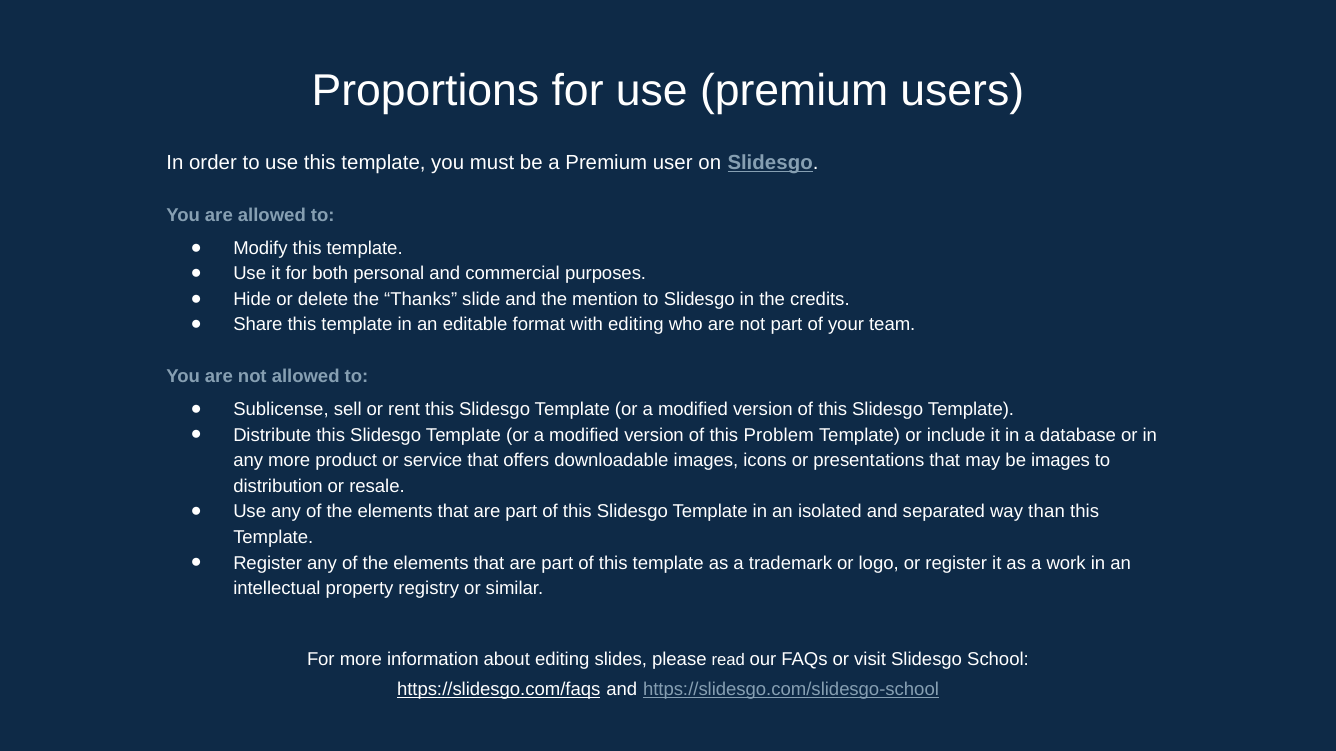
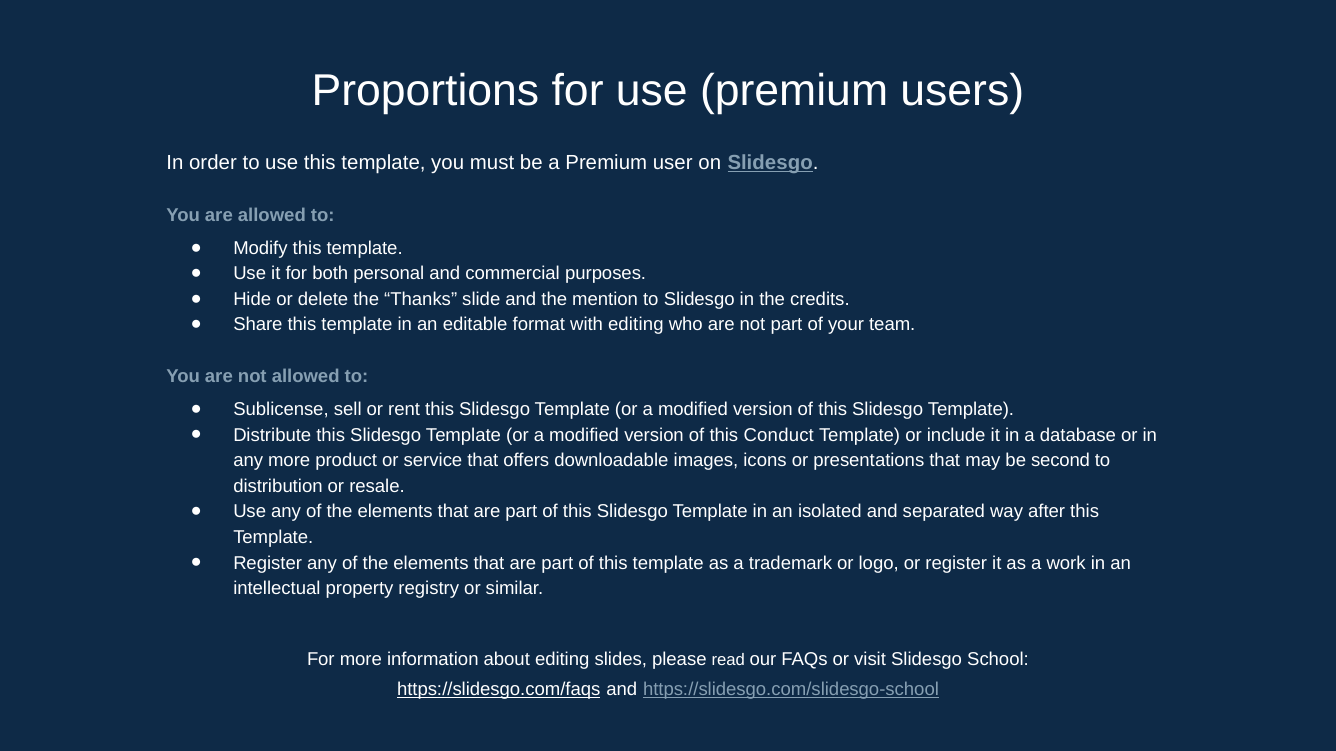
Problem: Problem -> Conduct (779, 435)
be images: images -> second (1061, 461)
than: than -> after (1047, 512)
